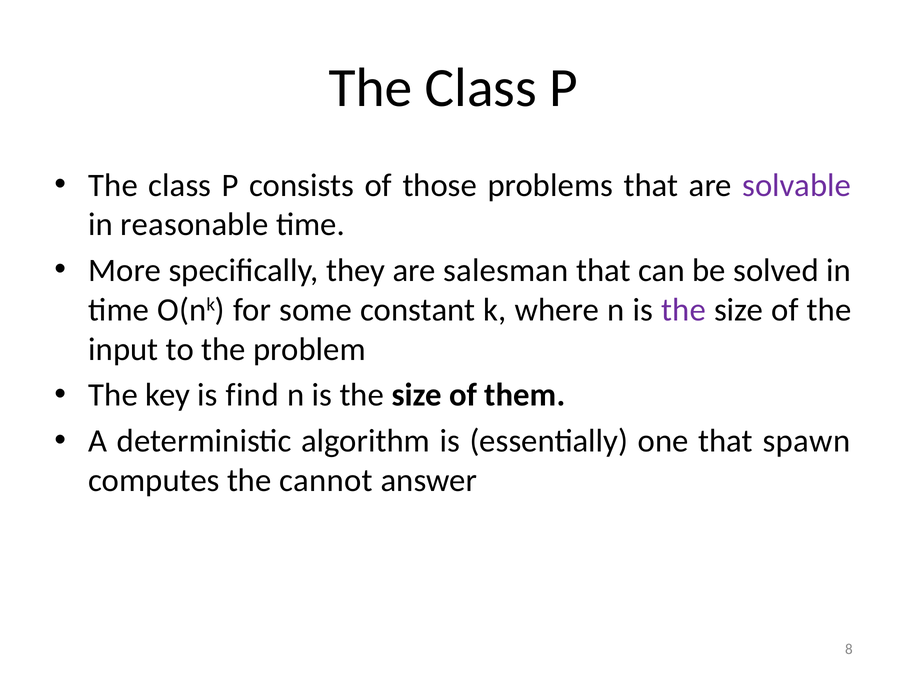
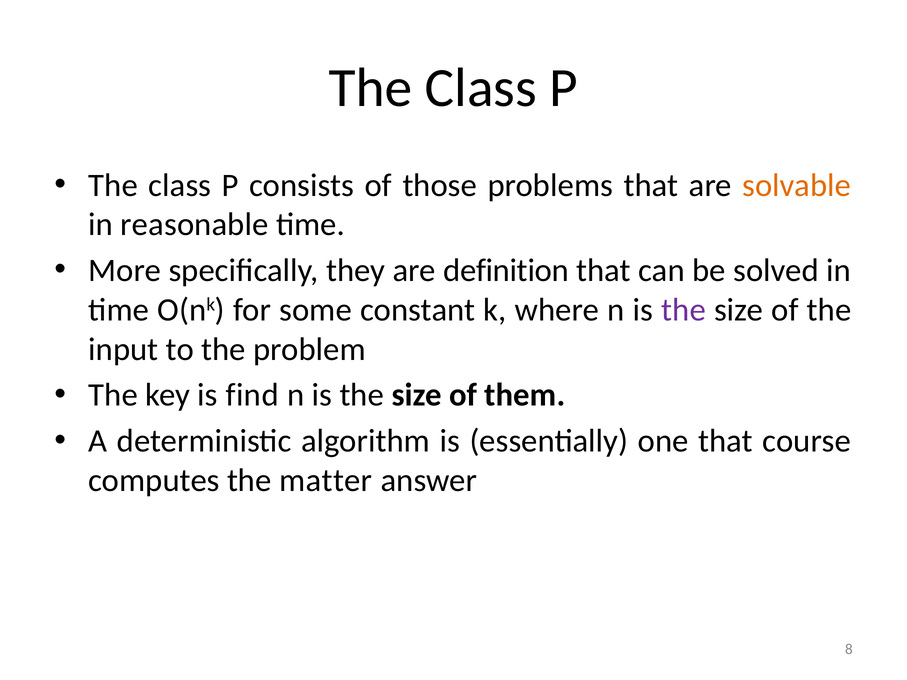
solvable colour: purple -> orange (797, 185)
salesman: salesman -> definition (506, 271)
spawn: spawn -> course (807, 441)
cannot: cannot -> matter (326, 481)
